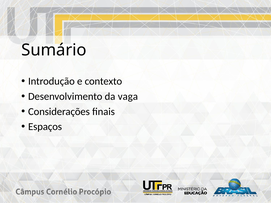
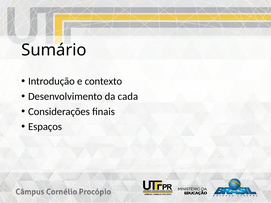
vaga: vaga -> cada (128, 97)
